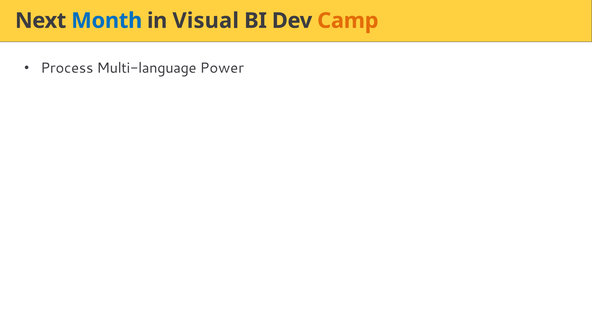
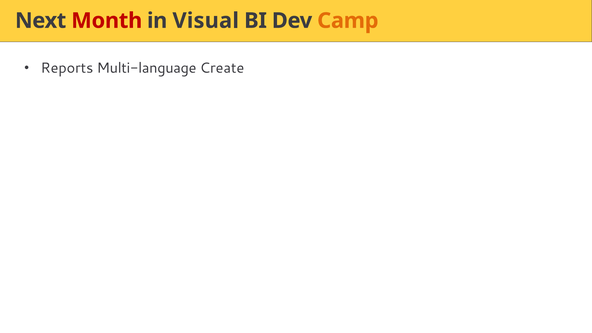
Month colour: blue -> red (107, 21)
Process: Process -> Reports (67, 68)
Power: Power -> Create (222, 68)
